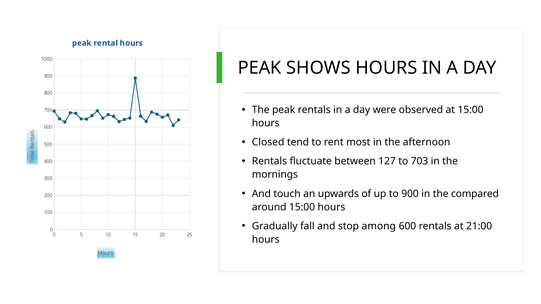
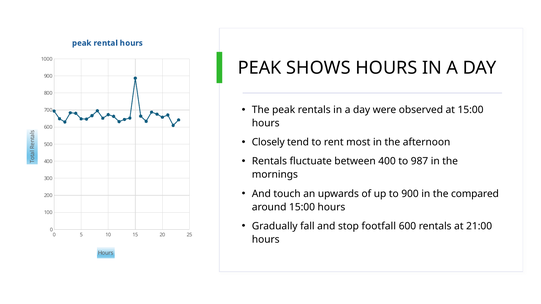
Closed: Closed -> Closely (268, 142)
between 127: 127 -> 400 (387, 161)
703: 703 -> 987 (419, 161)
among: among -> footfall (379, 226)
